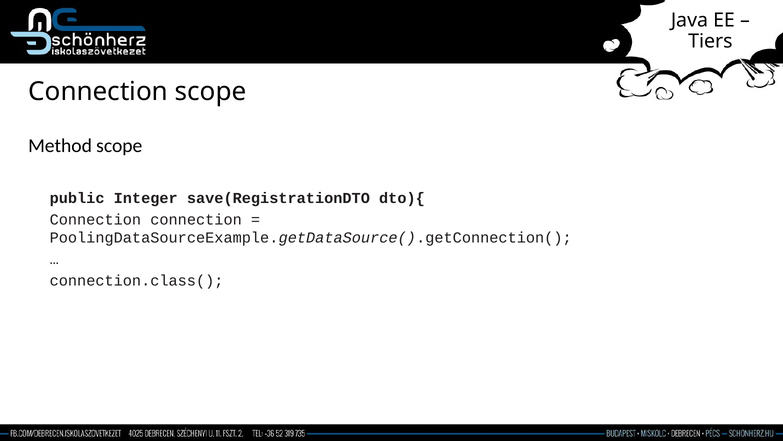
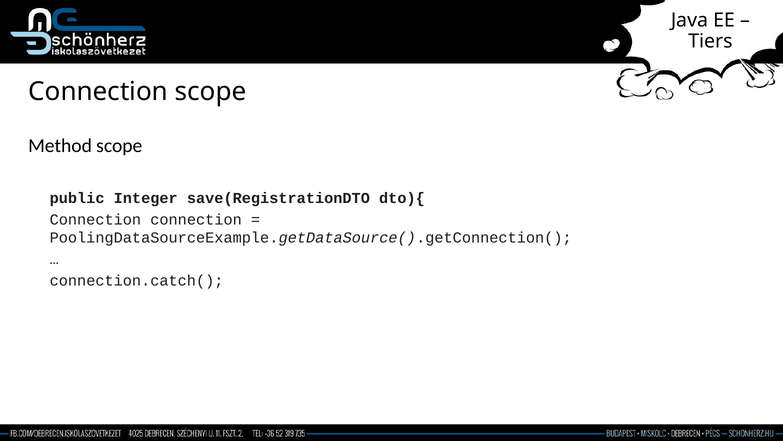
connection.class(: connection.class( -> connection.catch( (137, 280)
